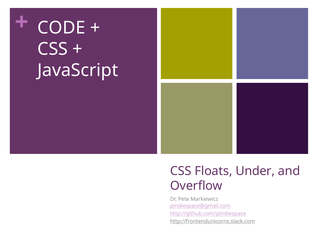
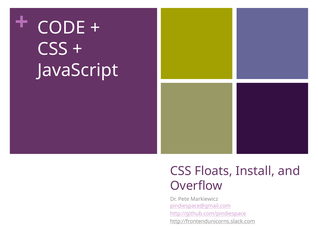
Under: Under -> Install (255, 171)
